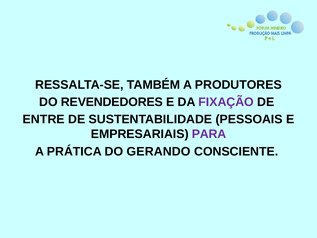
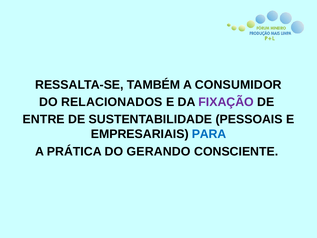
PRODUTORES: PRODUTORES -> CONSUMIDOR (238, 85)
REVENDEDORES: REVENDEDORES -> RELACIONADOS (112, 102)
PARA colour: purple -> blue (209, 134)
